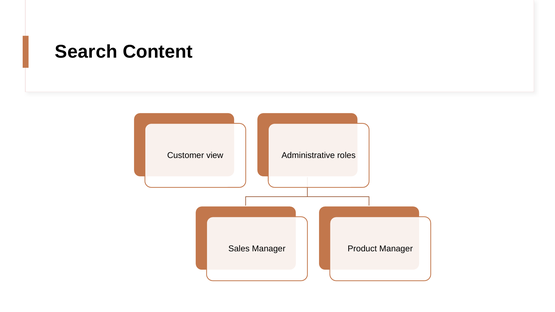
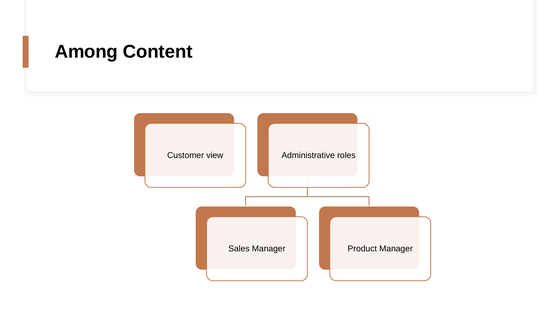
Search: Search -> Among (86, 52)
